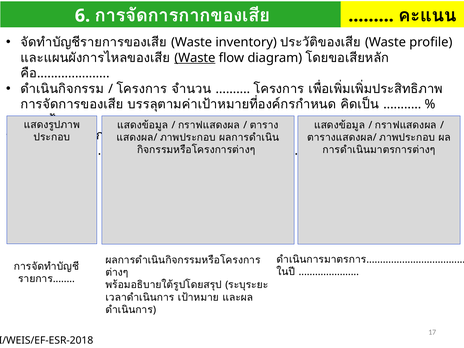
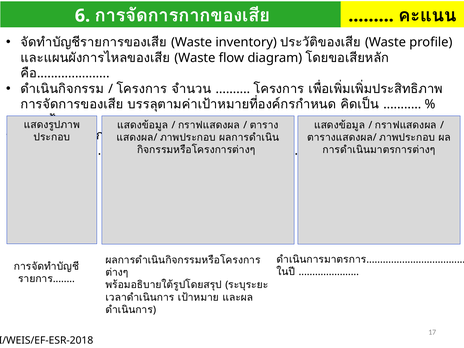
Waste underline: present -> none (195, 58)
